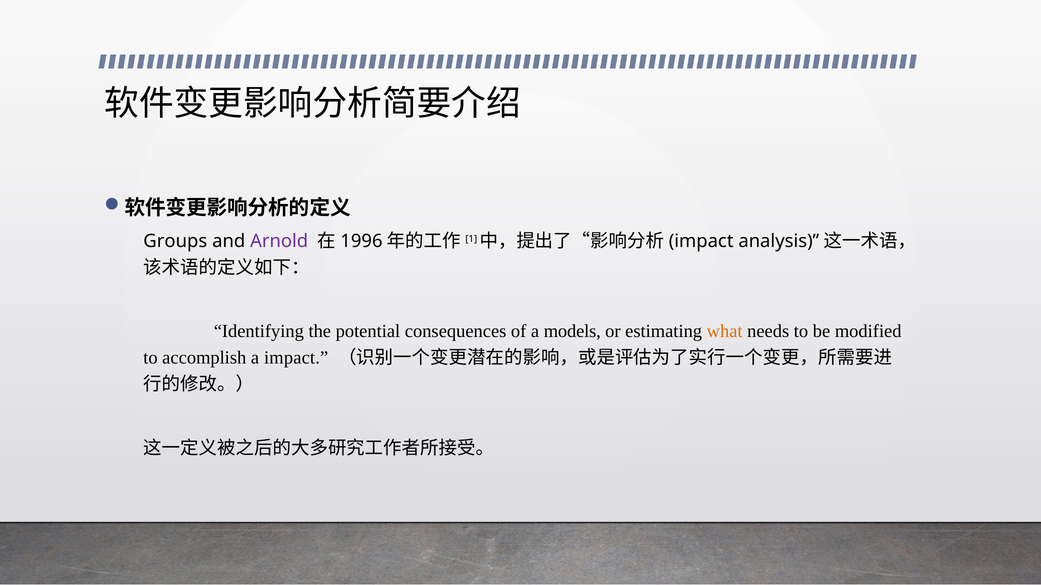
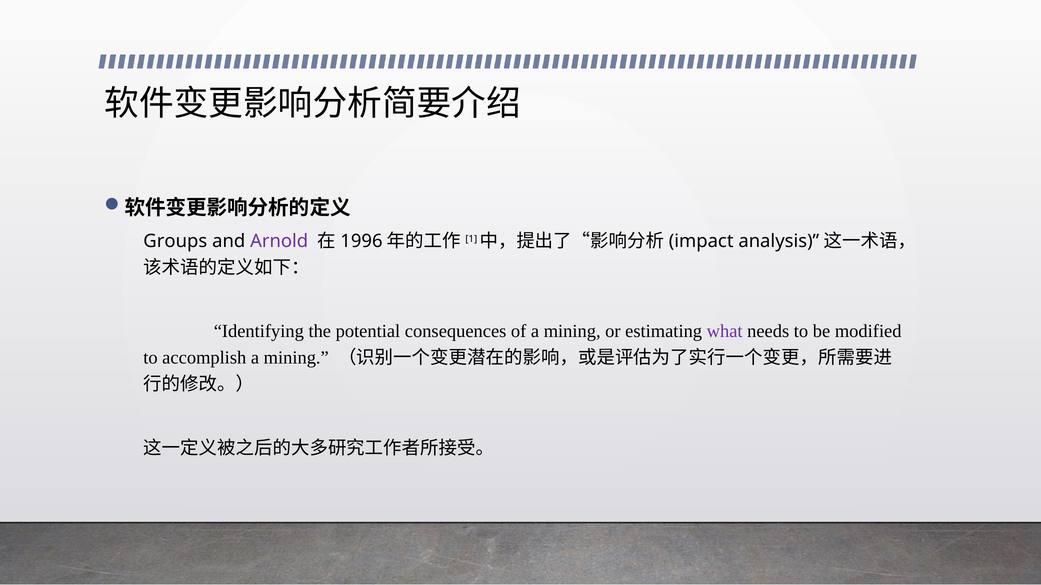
of a models: models -> mining (572, 332)
what colour: orange -> purple (725, 332)
accomplish a impact: impact -> mining (296, 358)
